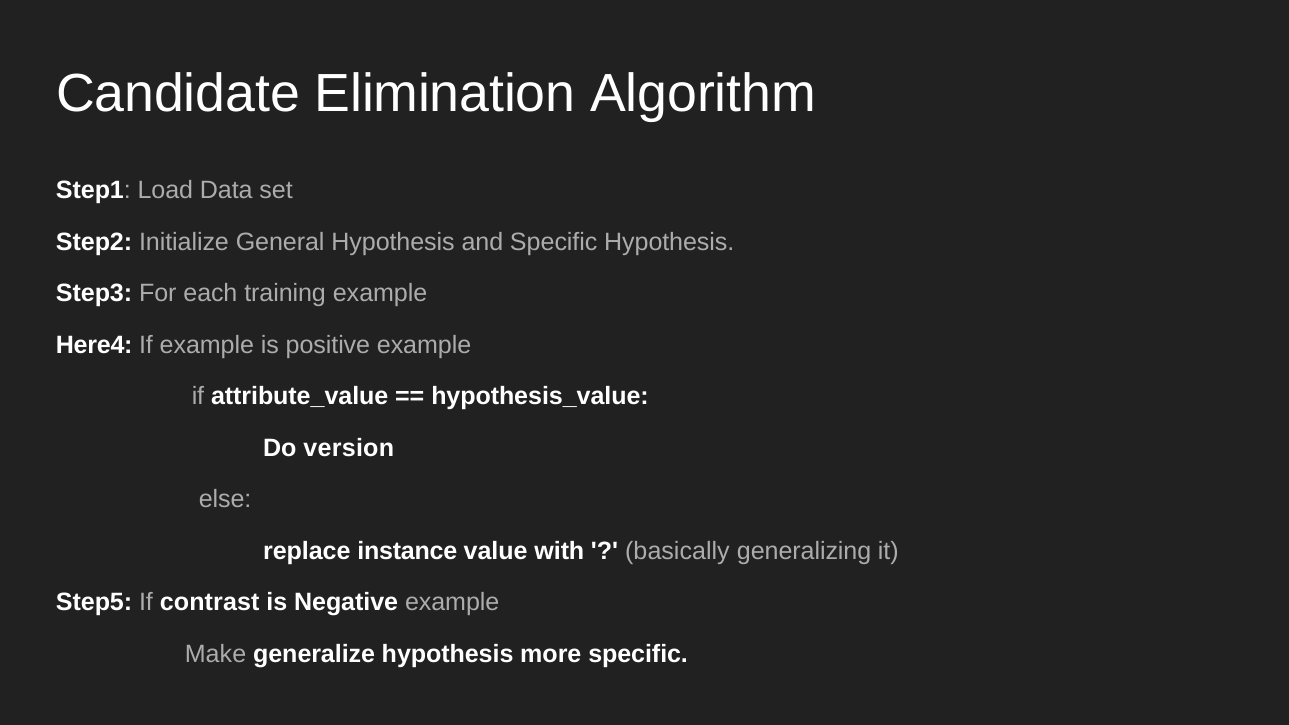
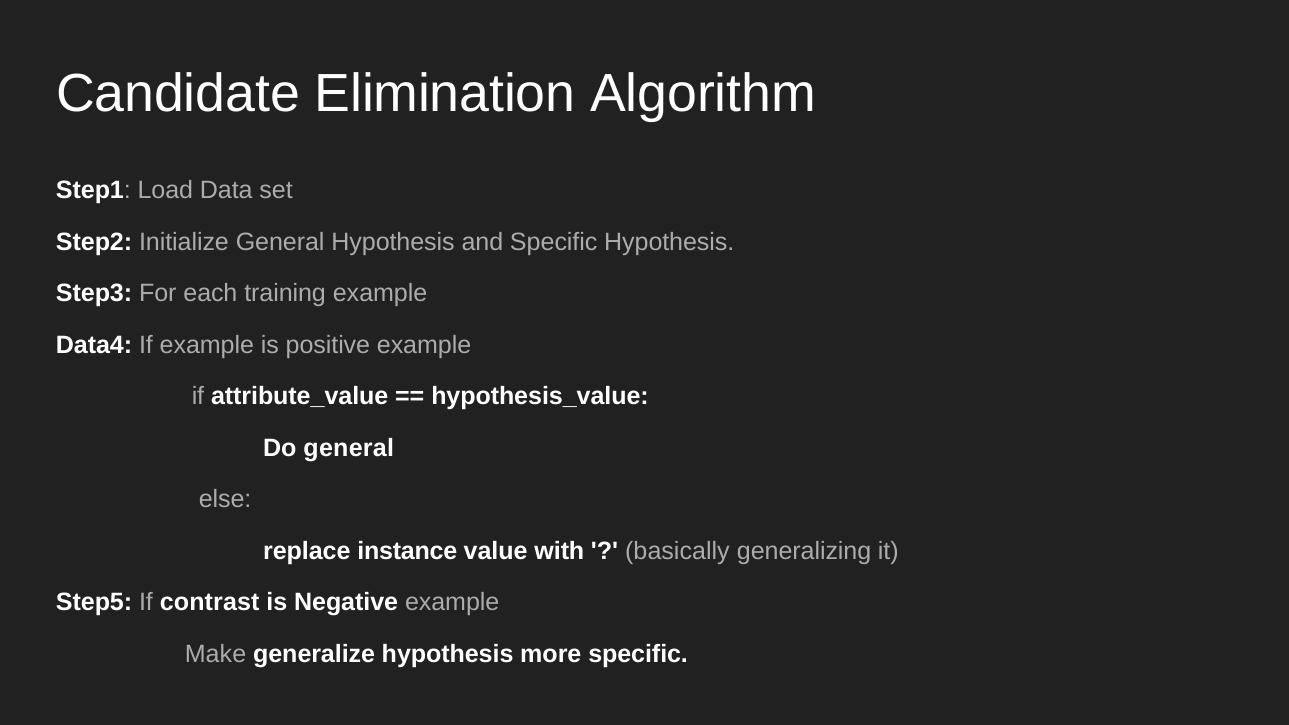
Here4: Here4 -> Data4 (94, 345)
Do version: version -> general (349, 448)
